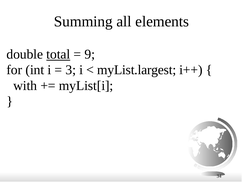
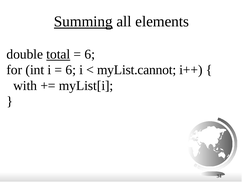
Summing underline: none -> present (83, 21)
9: 9 -> 6 (90, 54)
3: 3 -> 6 (71, 70)
myList.largest: myList.largest -> myList.cannot (137, 70)
